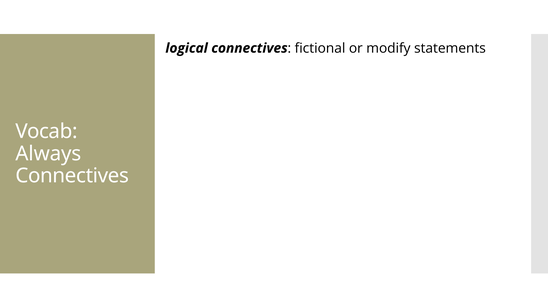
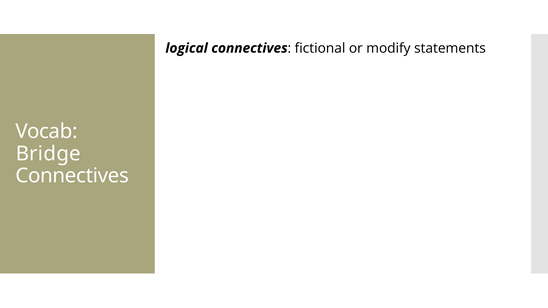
Always: Always -> Bridge (48, 154)
